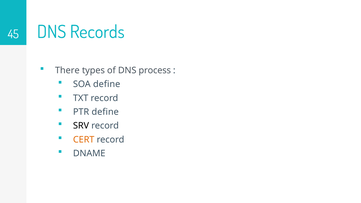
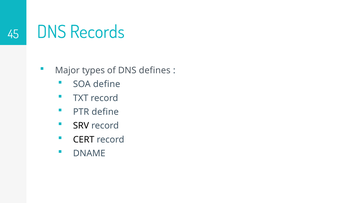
There: There -> Major (67, 70)
process: process -> defines (155, 70)
CERT colour: orange -> black (84, 140)
